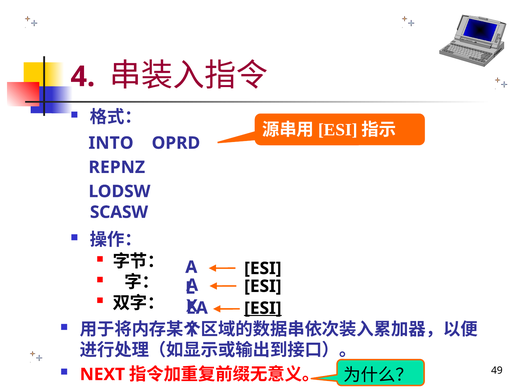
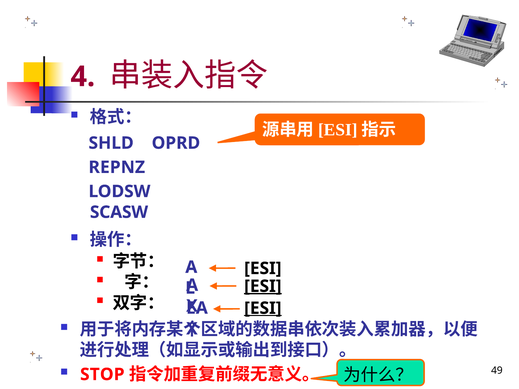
INTO: INTO -> SHLD (111, 143)
ESI underline: none -> present (263, 286)
NEXT: NEXT -> STOP (102, 375)
